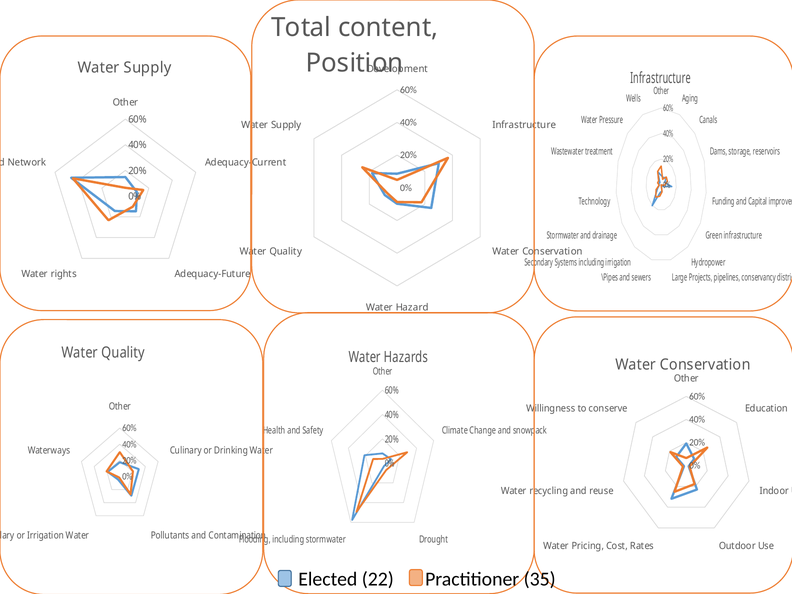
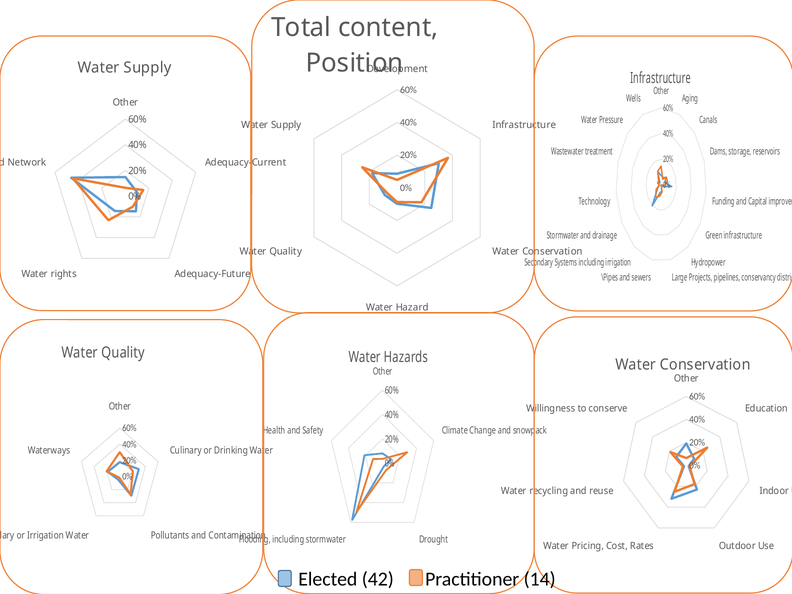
22: 22 -> 42 (378, 579)
35: 35 -> 14 (540, 579)
